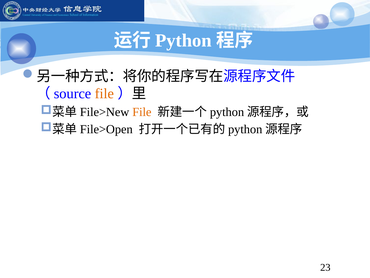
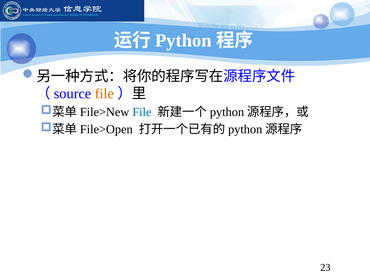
File colour: orange -> blue (142, 112)
